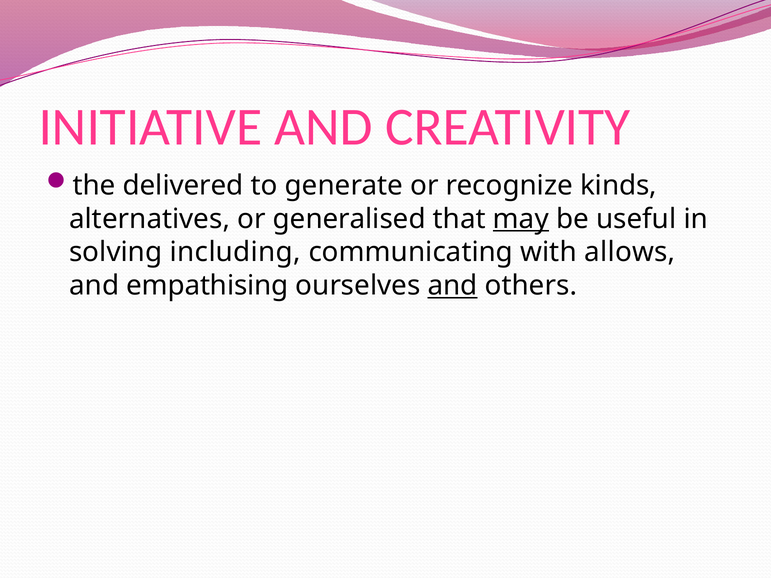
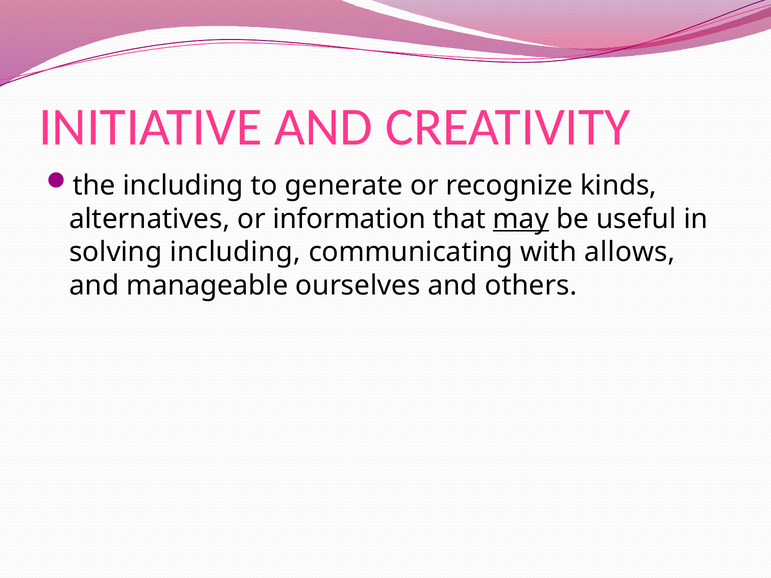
the delivered: delivered -> including (183, 186)
generalised: generalised -> information (349, 219)
empathising: empathising -> manageable (207, 286)
and underline: present -> none (453, 286)
